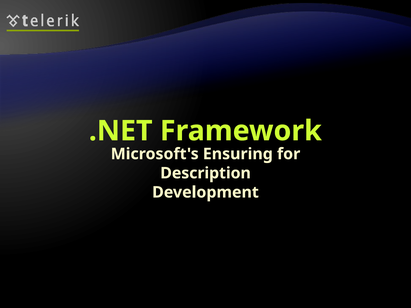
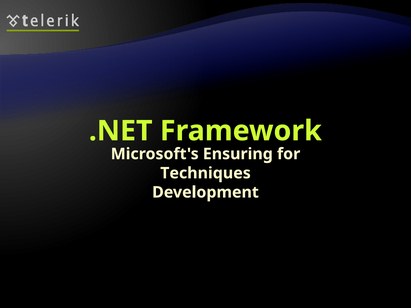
Description: Description -> Techniques (205, 173)
